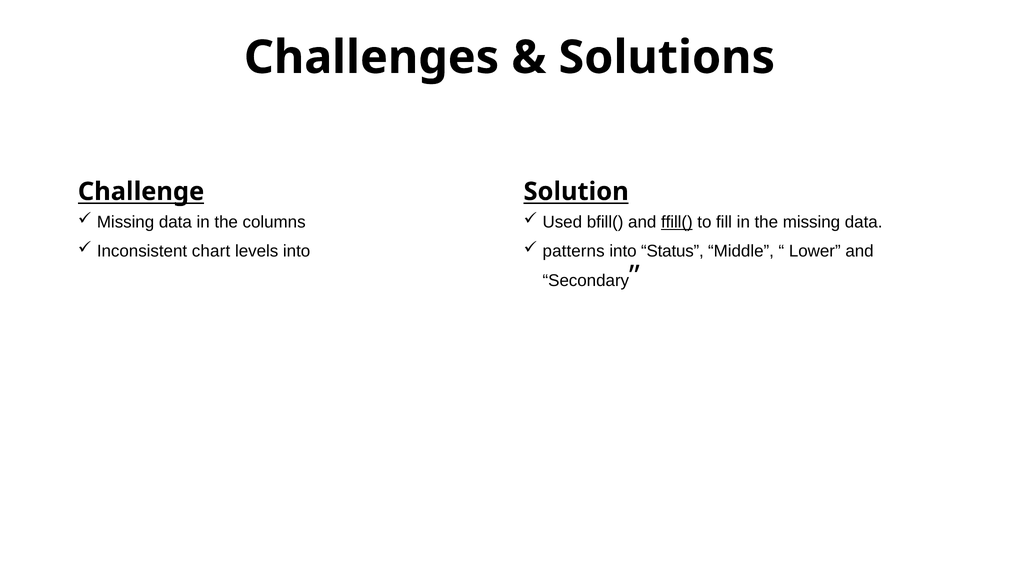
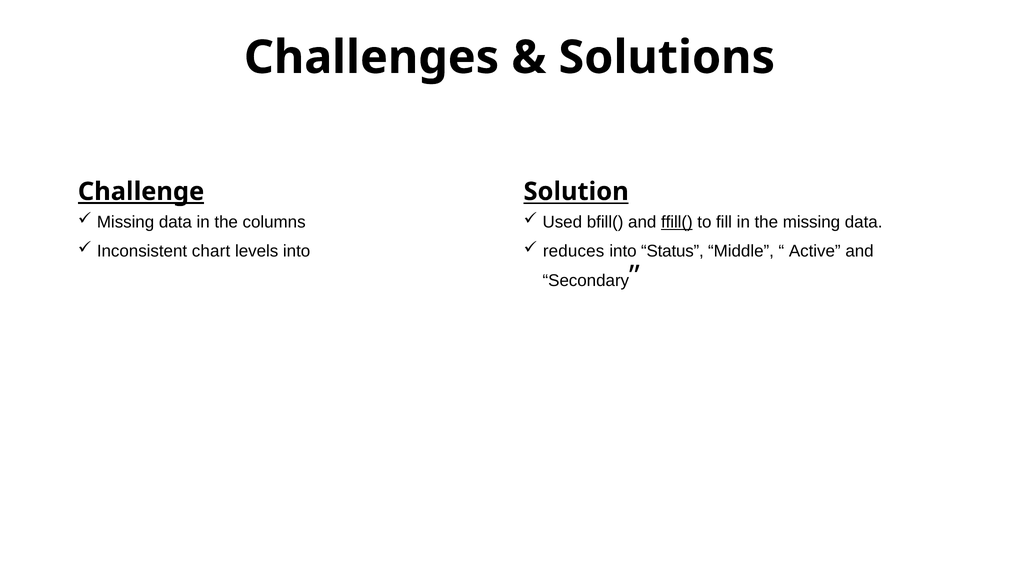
Challenge underline: none -> present (141, 192)
patterns: patterns -> reduces (574, 251)
Lower: Lower -> Active (815, 251)
